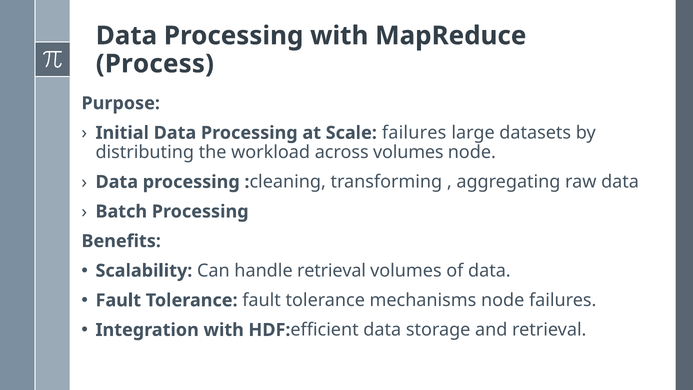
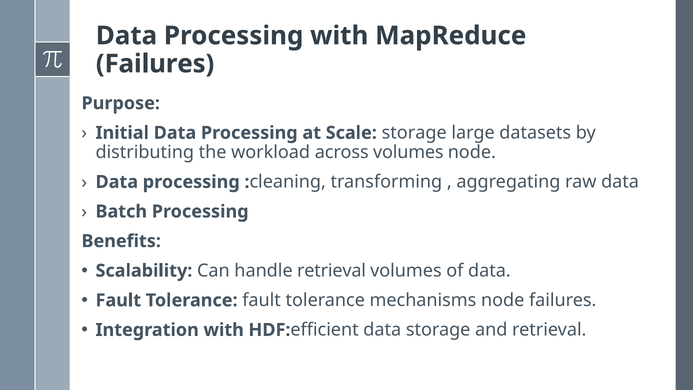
Process: Process -> Failures (155, 64)
Scale failures: failures -> storage (414, 133)
